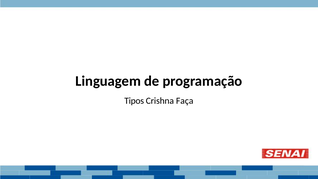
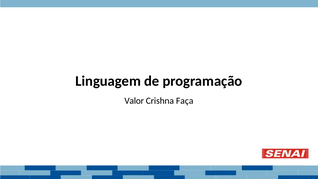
Tipos: Tipos -> Valor (134, 101)
